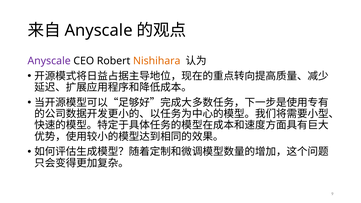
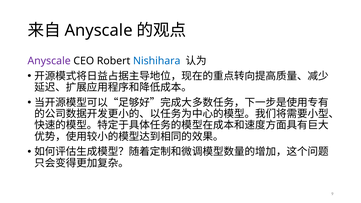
Nishihara colour: orange -> blue (157, 61)
